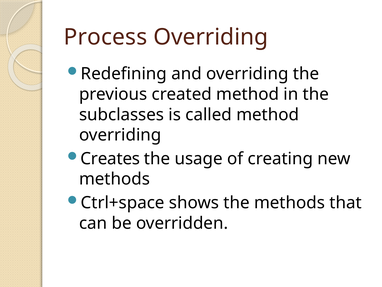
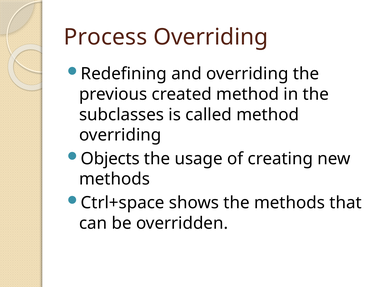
Creates: Creates -> Objects (110, 158)
